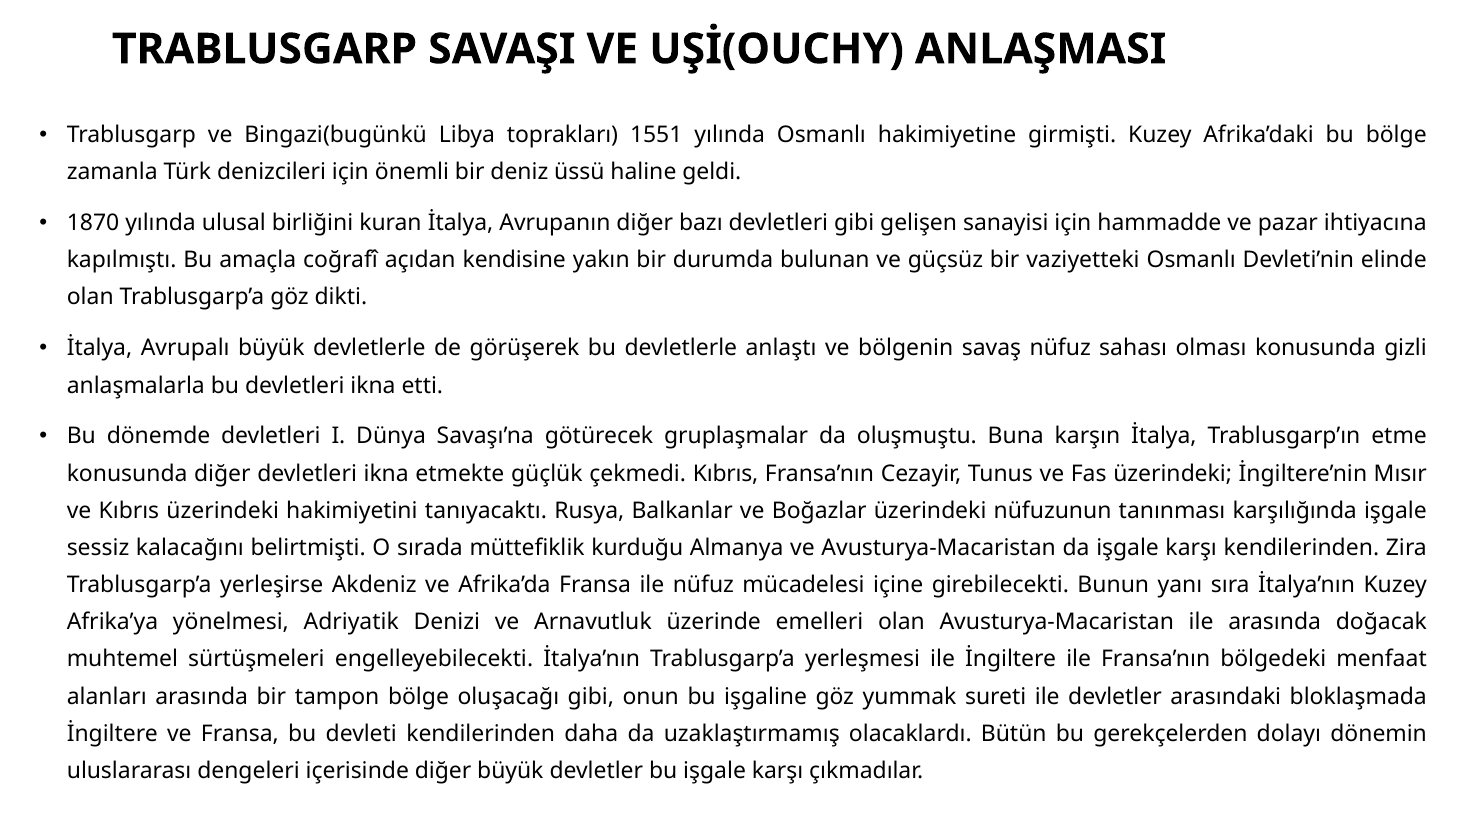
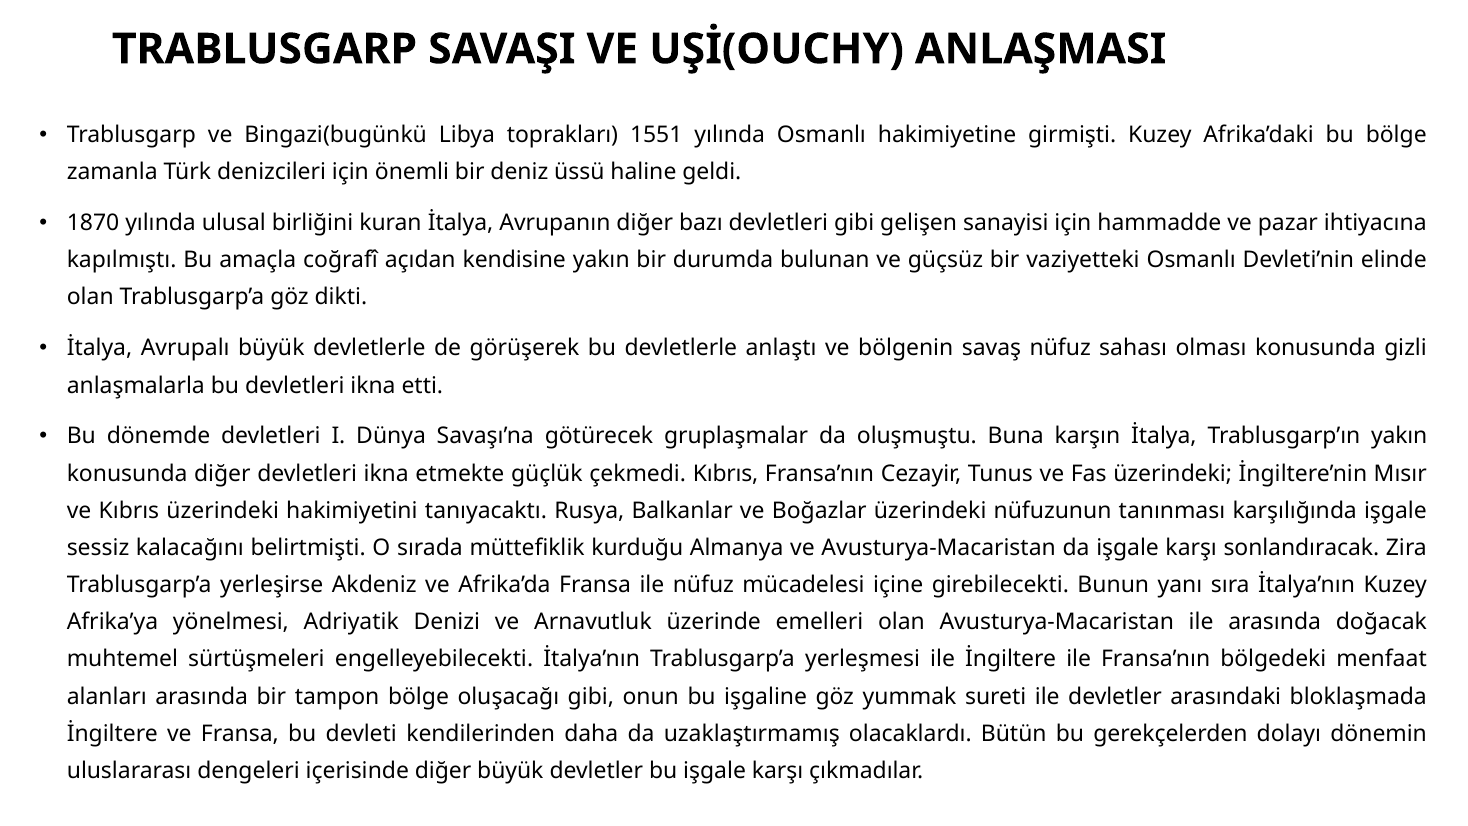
Trablusgarp’ın etme: etme -> yakın (1399, 436)
karşı kendilerinden: kendilerinden -> sonlandıracak (1301, 548)
